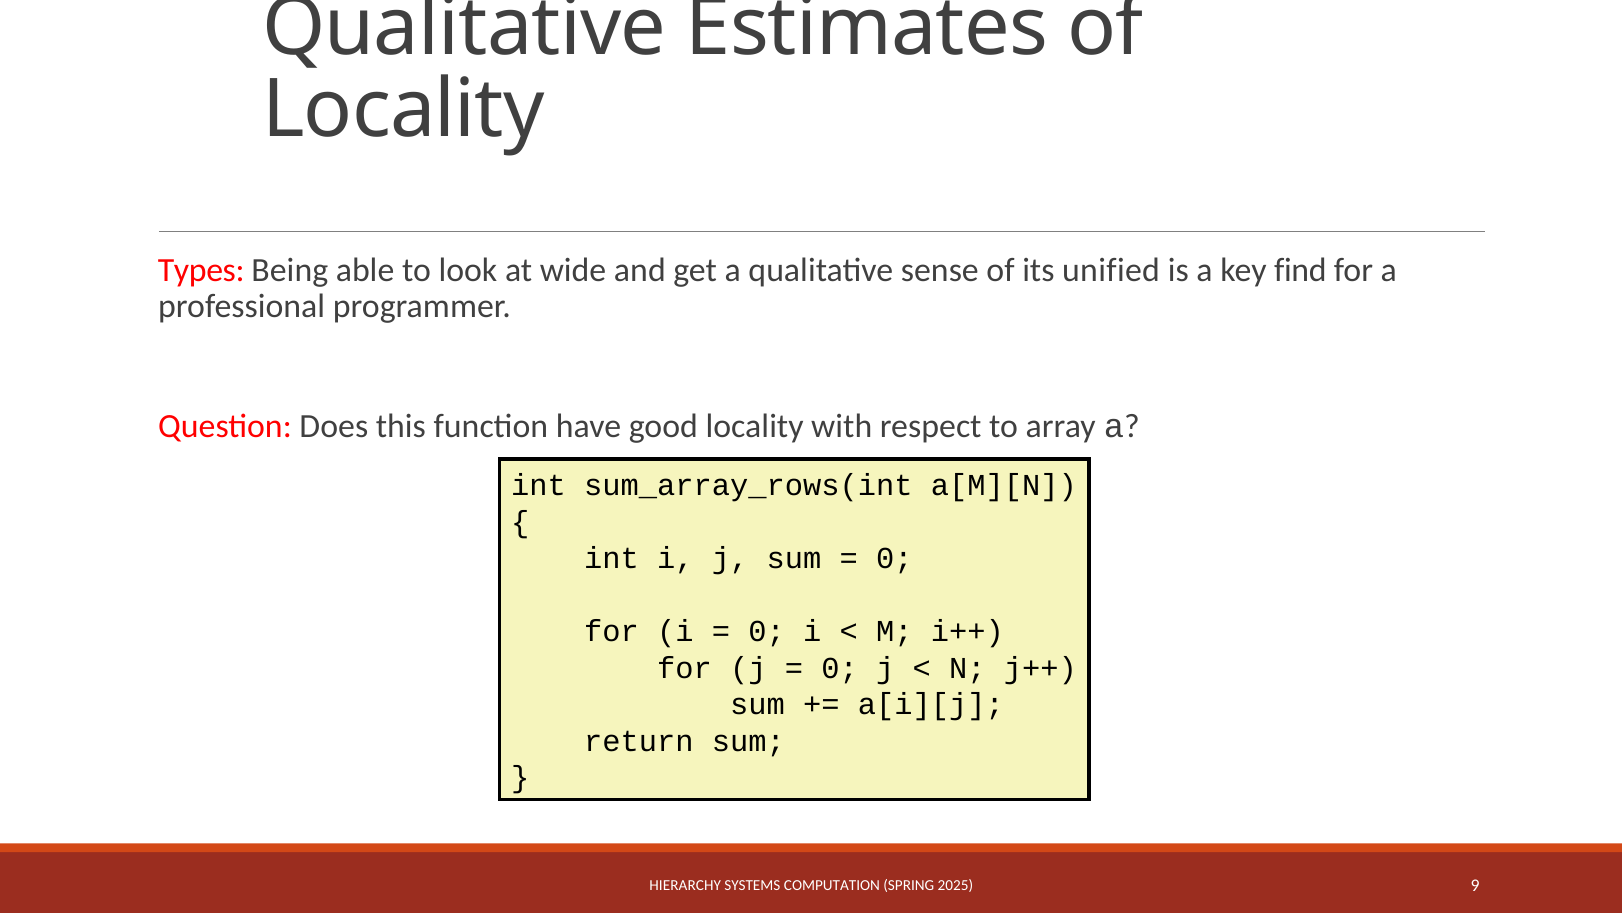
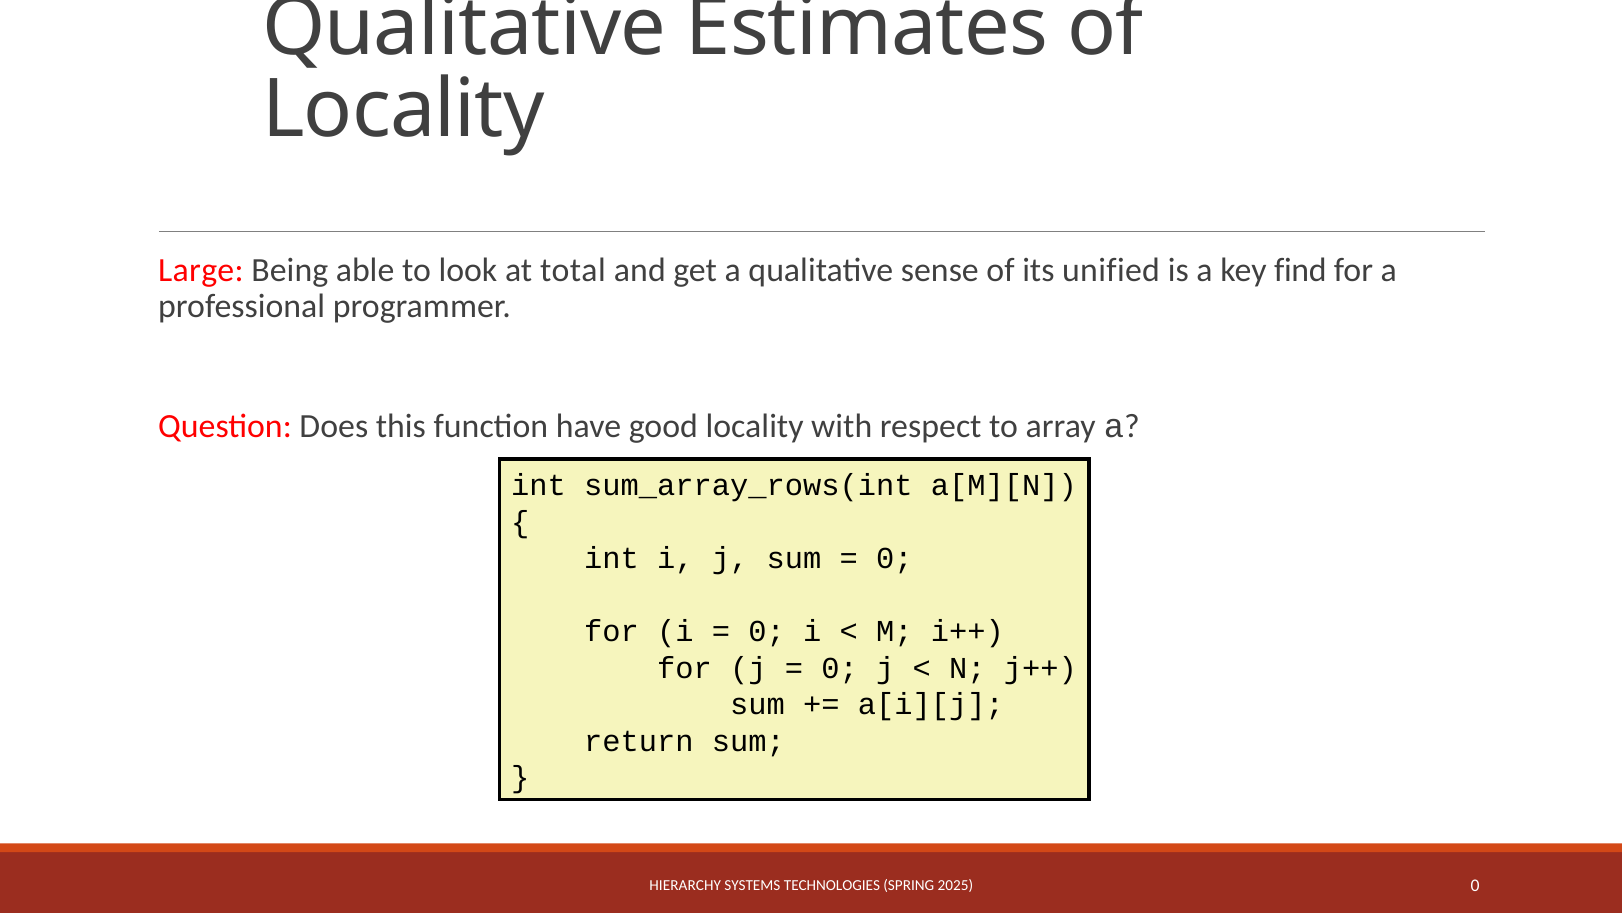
Types: Types -> Large (201, 270)
wide: wide -> total (573, 270)
COMPUTATION: COMPUTATION -> TECHNOLOGIES (832, 885)
2025 9: 9 -> 0 (1475, 885)
